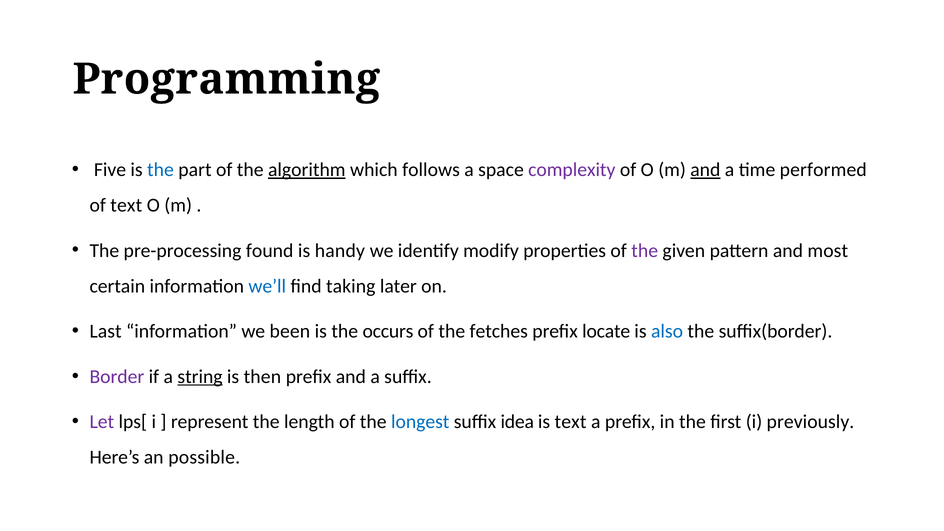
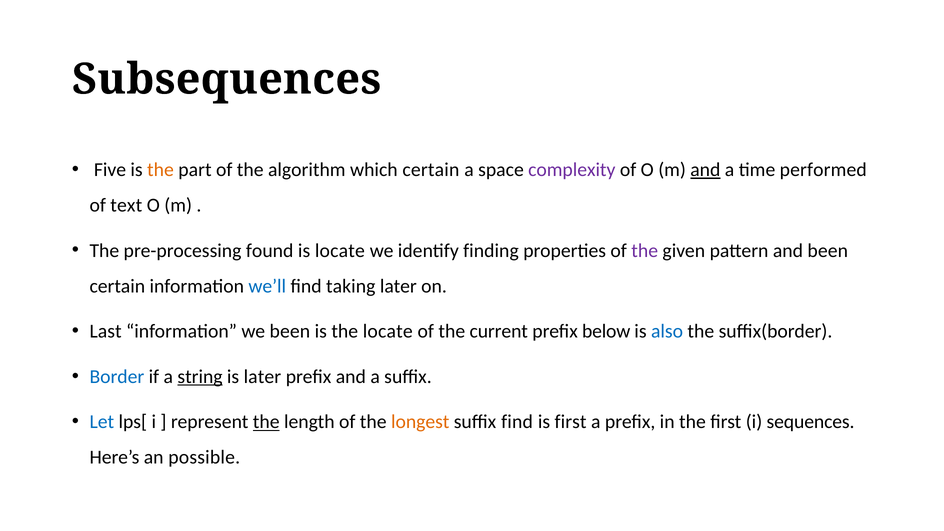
Programming: Programming -> Subsequences (226, 79)
the colour: blue -> orange (160, 170)
algorithm underline: present -> none (307, 170)
which follows: follows -> certain (431, 170)
is handy: handy -> locate (340, 251)
modify: modify -> finding (491, 251)
and most: most -> been (828, 251)
the occurs: occurs -> locate (388, 331)
fetches: fetches -> current (499, 331)
locate: locate -> below (606, 331)
Border colour: purple -> blue (117, 377)
is then: then -> later (262, 377)
Let colour: purple -> blue (102, 422)
the underline: none -> present (266, 422)
longest colour: blue -> orange (420, 422)
suffix idea: idea -> find (517, 422)
is text: text -> first (571, 422)
previously: previously -> sequences (811, 422)
